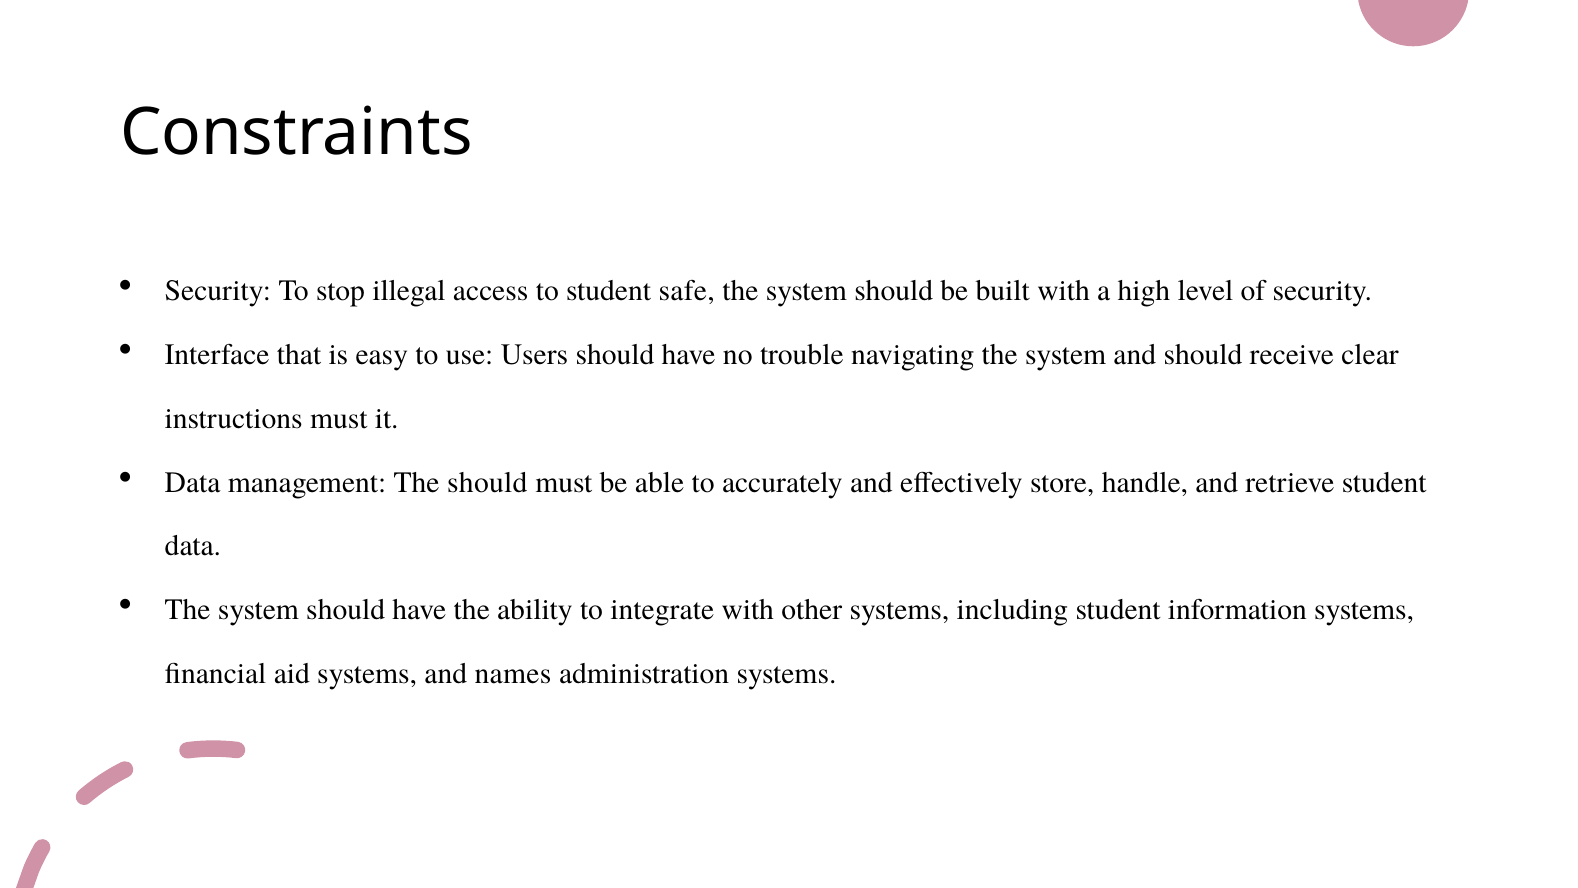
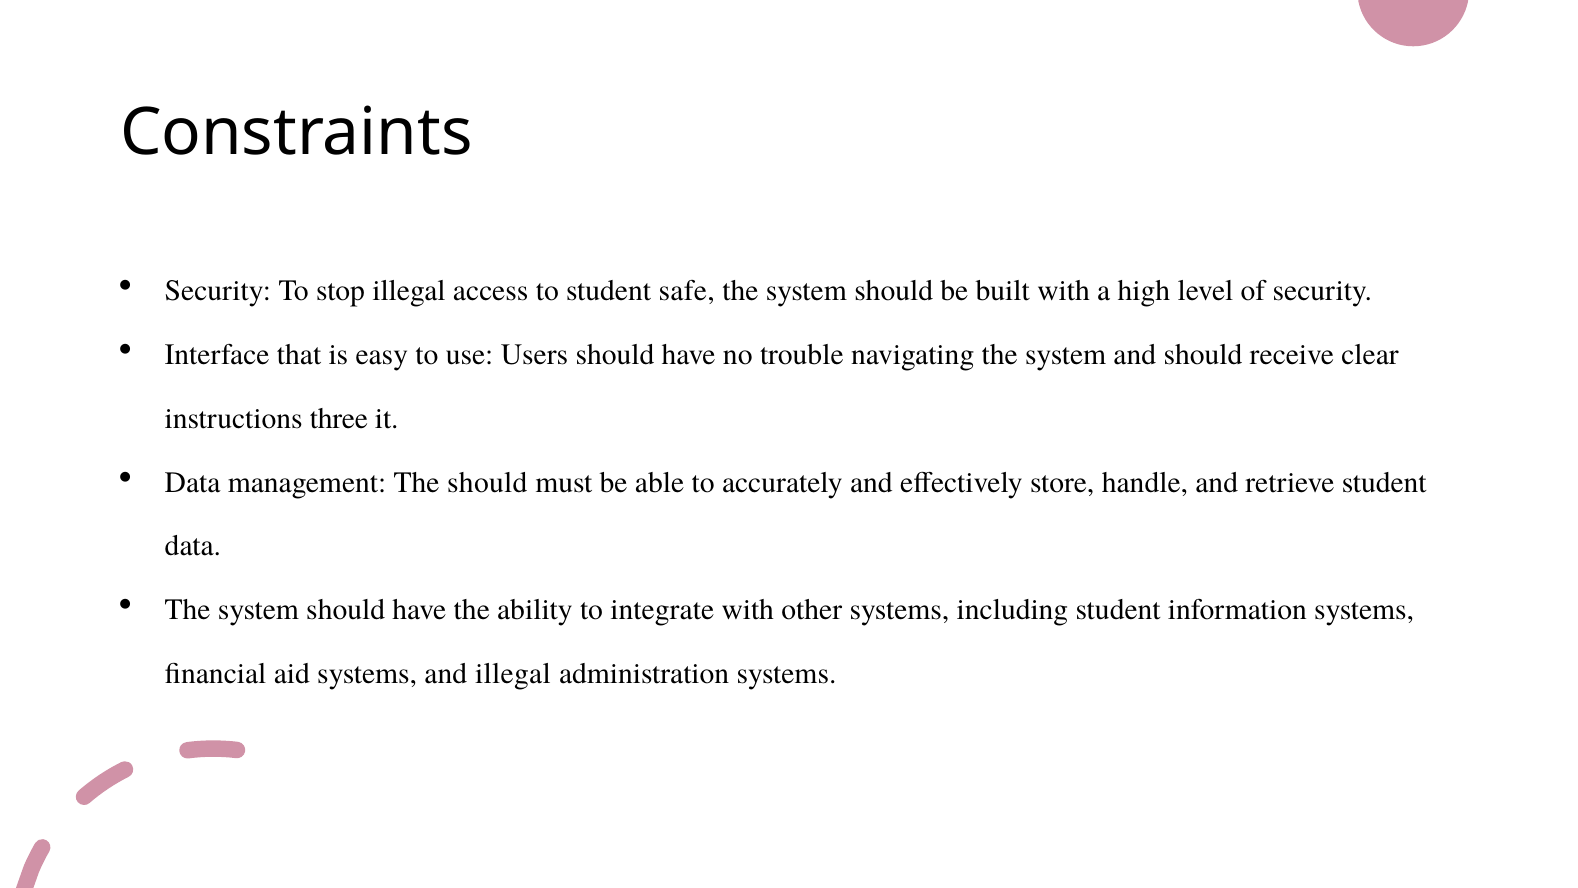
instructions must: must -> three (339, 418)
and names: names -> illegal (513, 674)
